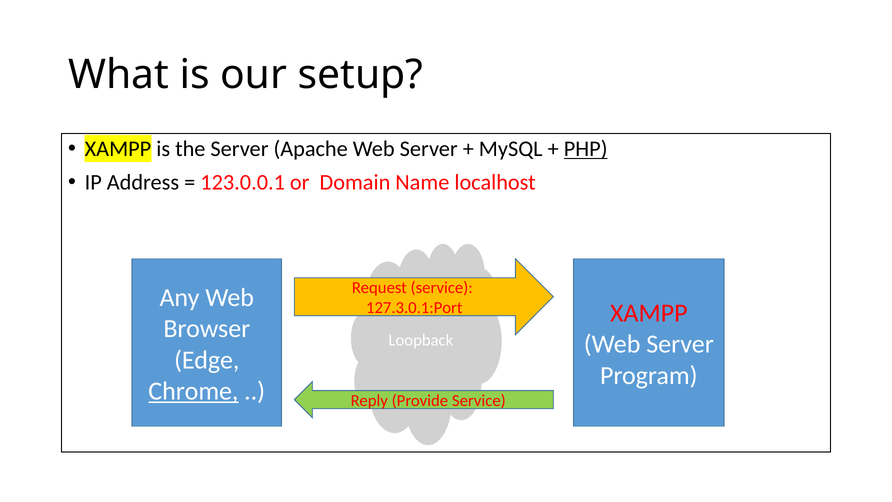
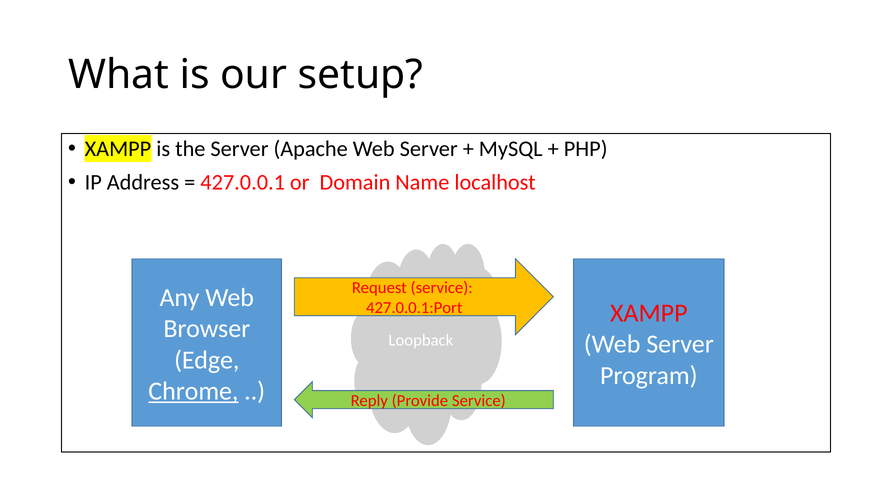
PHP underline: present -> none (586, 149)
123.0.0.1: 123.0.0.1 -> 427.0.0.1 (243, 182)
127.3.0.1:Port: 127.3.0.1:Port -> 427.0.0.1:Port (414, 308)
